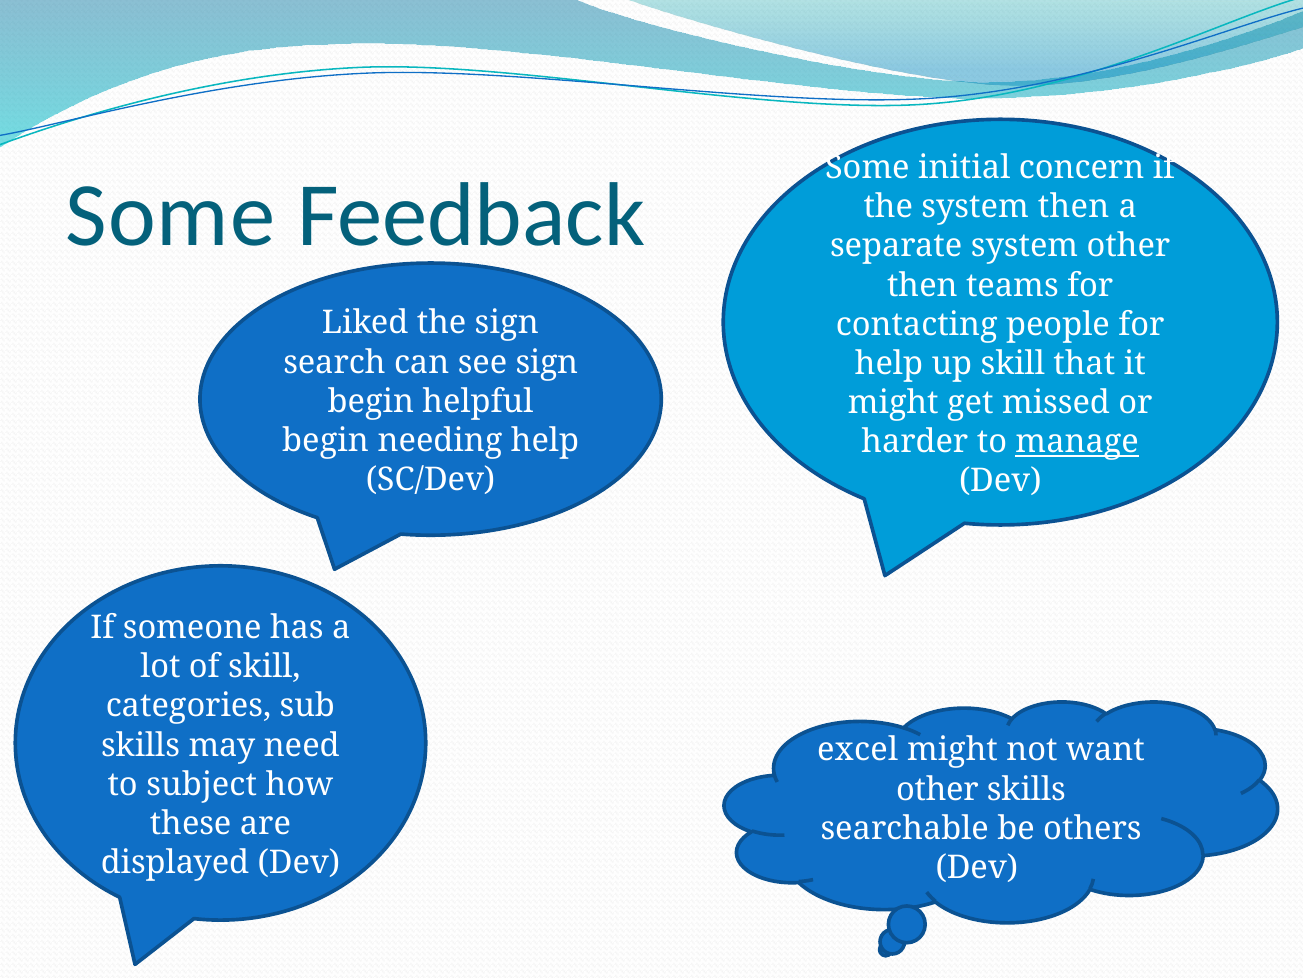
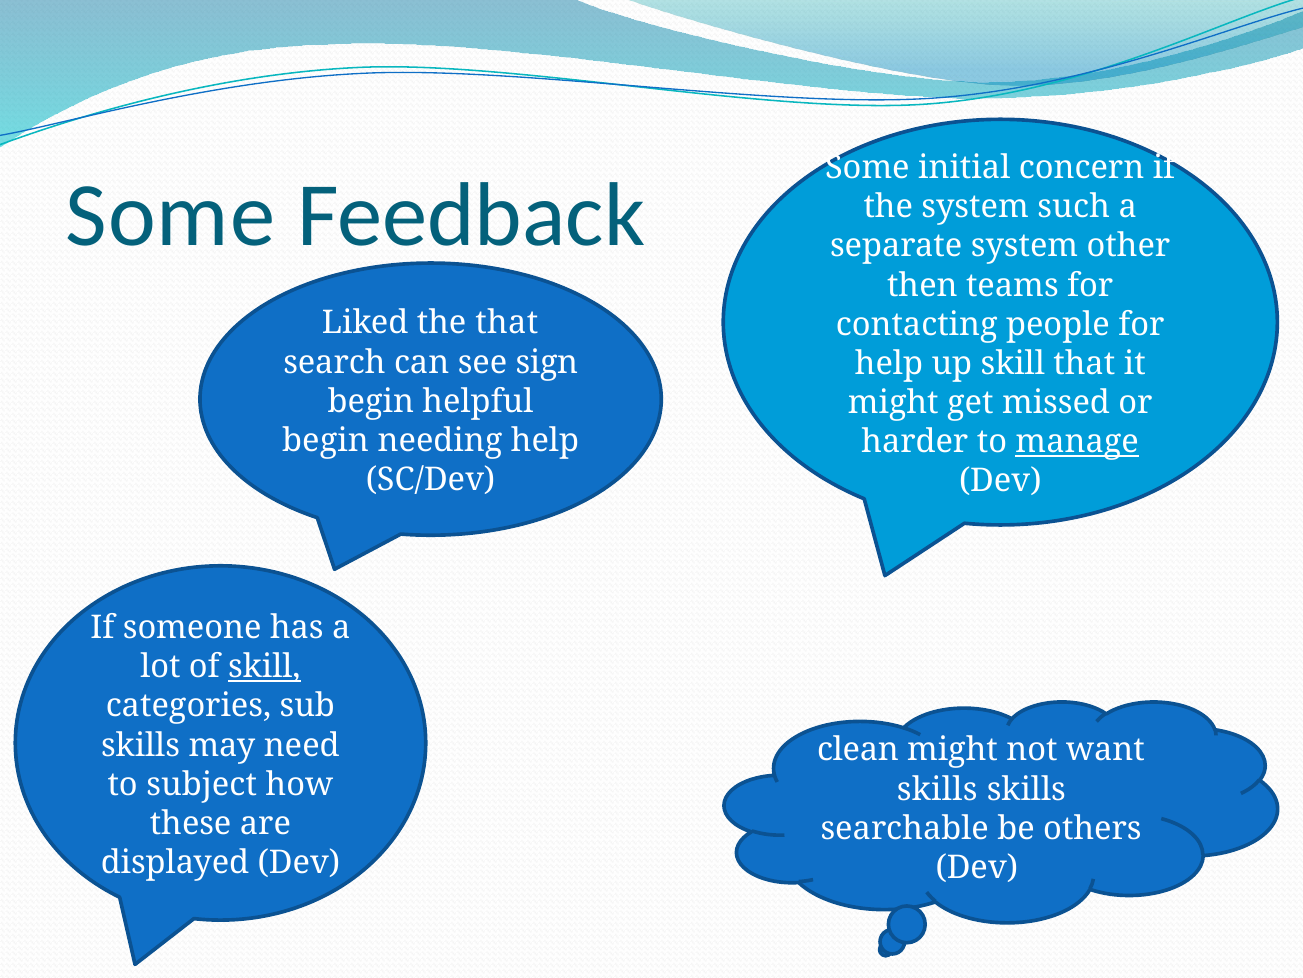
system then: then -> such (1074, 207)
the sign: sign -> that (507, 323)
skill underline: none -> present (264, 667)
excel: excel -> clean (858, 750)
other: other -> skills (937, 789)
